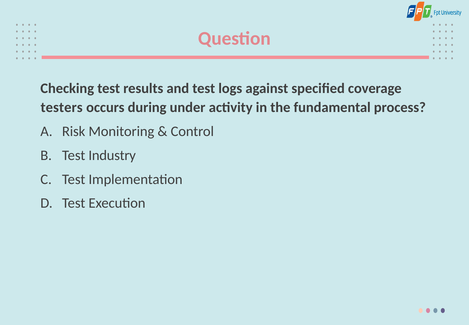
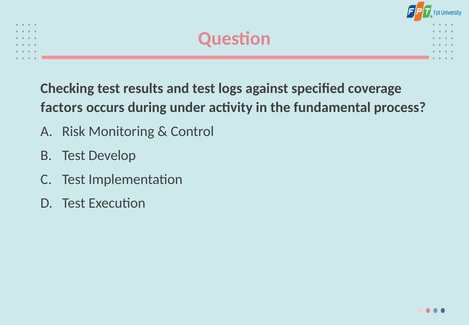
testers: testers -> factors (62, 107)
Industry: Industry -> Develop (112, 155)
